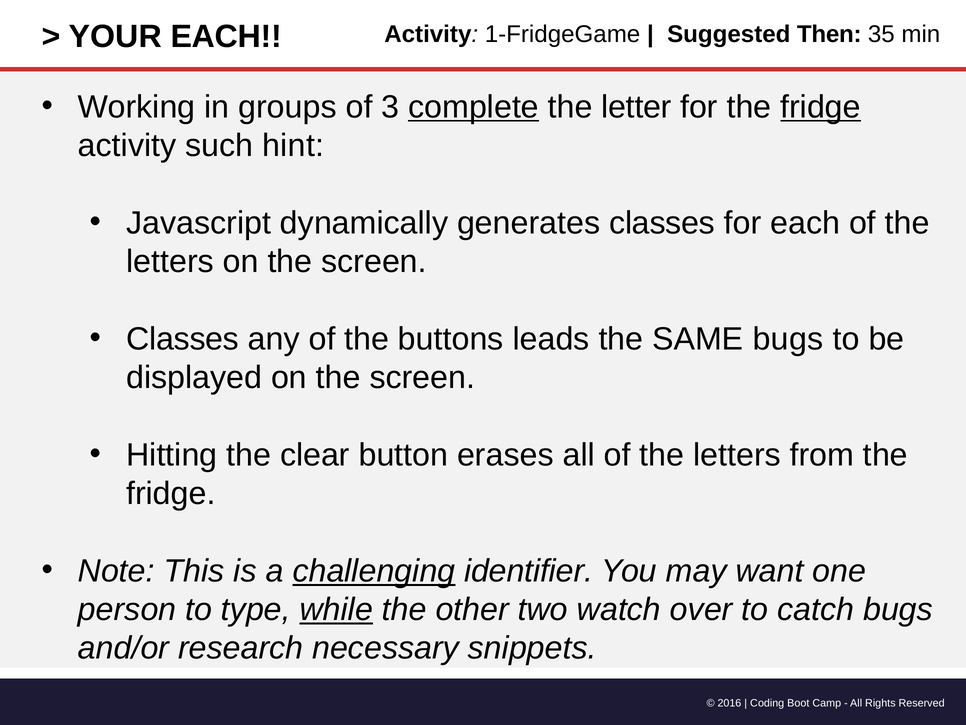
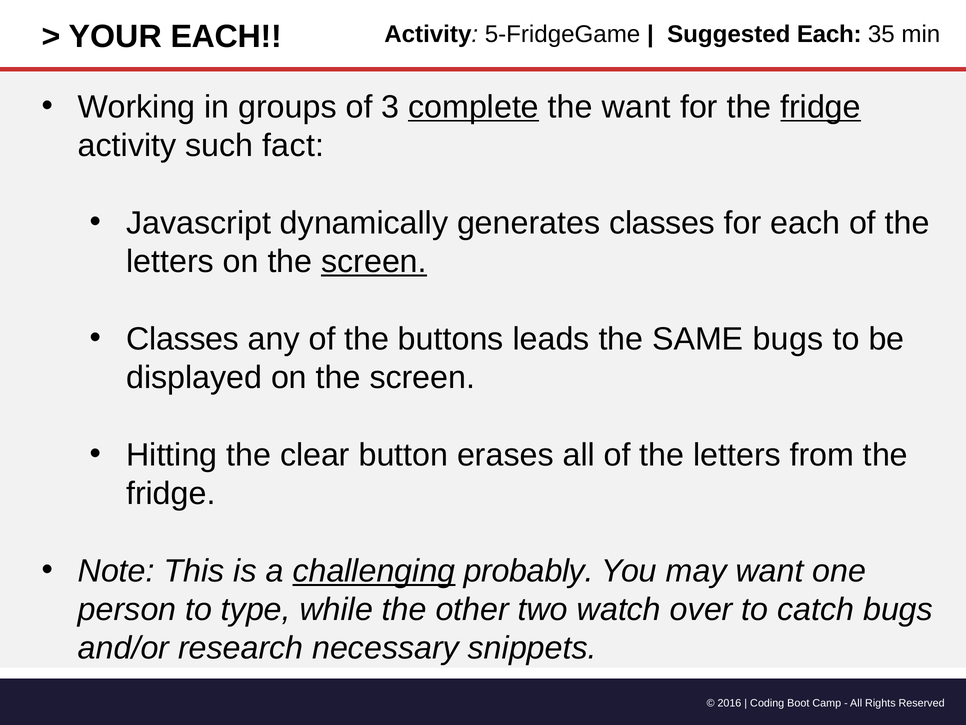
1-FridgeGame: 1-FridgeGame -> 5-FridgeGame (563, 34)
Suggested Then: Then -> Each (829, 34)
the letter: letter -> want (636, 107)
hint: hint -> fact (293, 145)
screen underline: none -> present (374, 261)
identifier: identifier -> probably (529, 570)
while underline: present -> none (336, 609)
